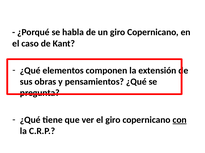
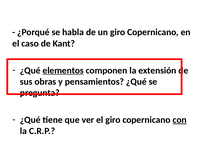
elementos underline: none -> present (63, 71)
